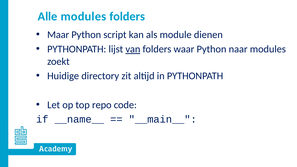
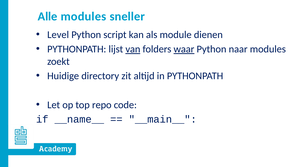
modules folders: folders -> sneller (127, 16)
Maar: Maar -> Level (58, 35)
waar underline: none -> present (184, 49)
